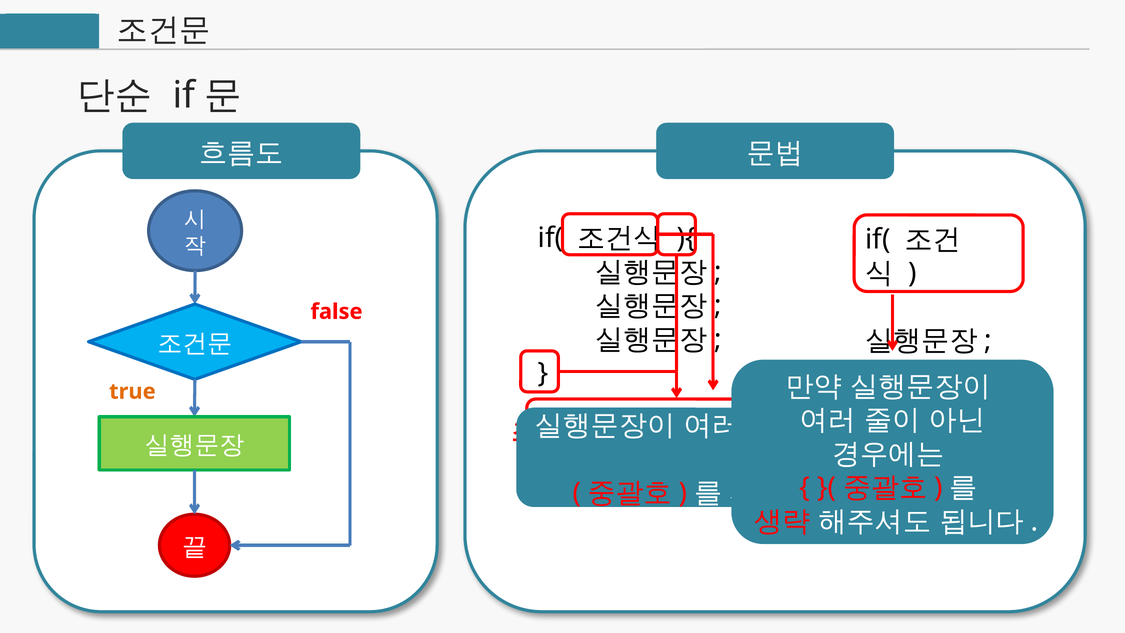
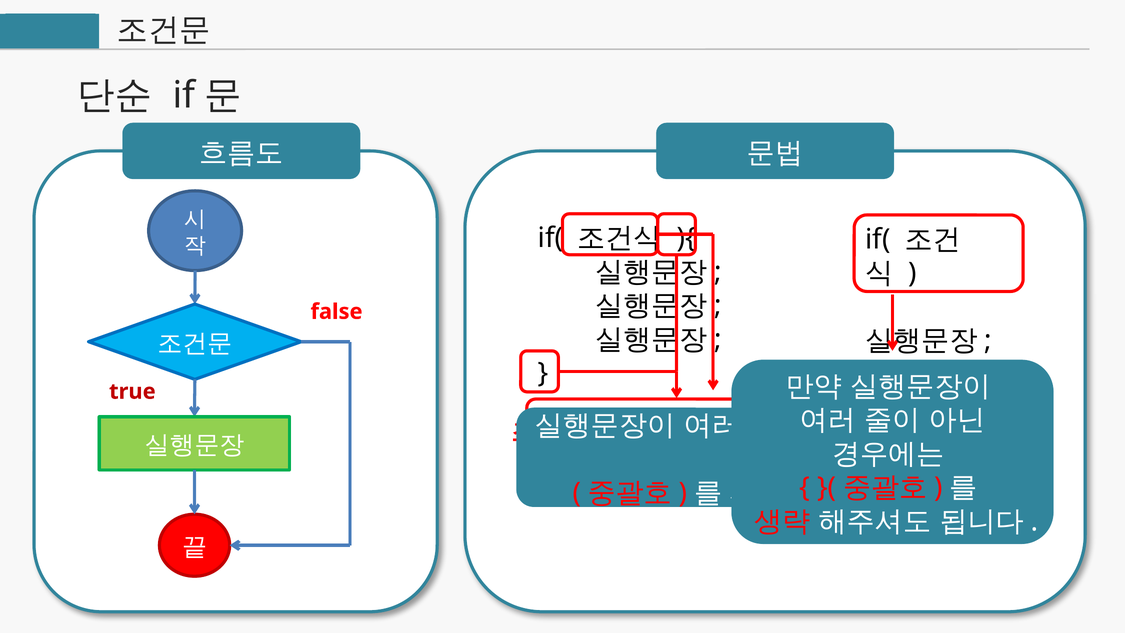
true colour: orange -> red (132, 391)
